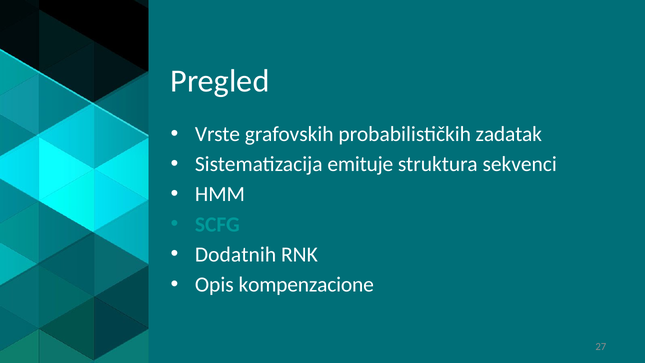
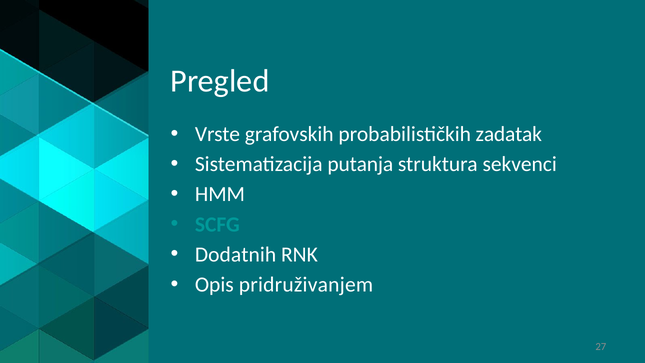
emituje: emituje -> putanja (360, 164)
kompenzacione: kompenzacione -> pridruživanjem (306, 284)
